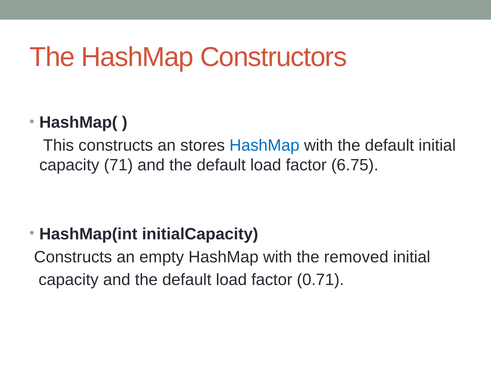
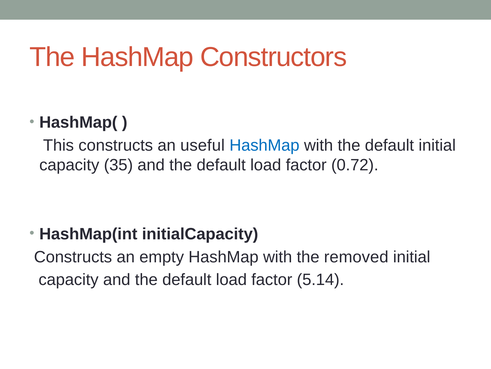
stores: stores -> useful (203, 145)
71: 71 -> 35 (118, 165)
6.75: 6.75 -> 0.72 (355, 165)
0.71: 0.71 -> 5.14 (320, 279)
